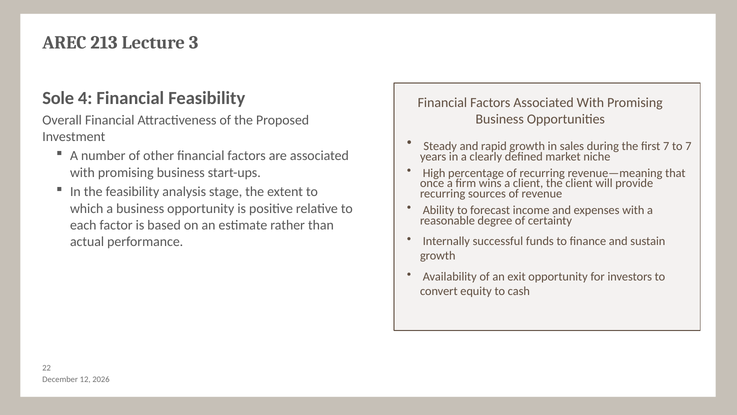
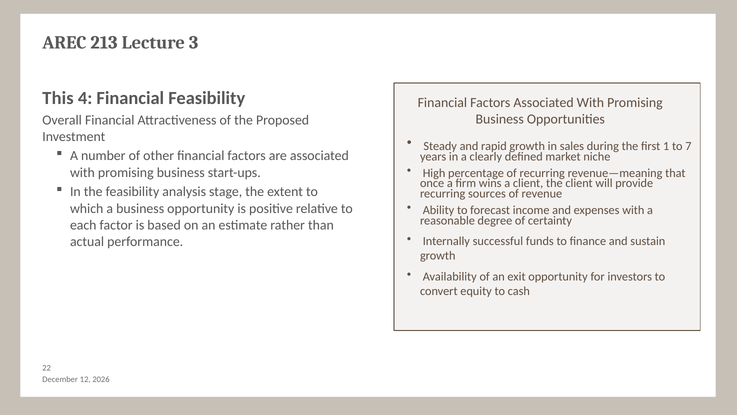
Sole: Sole -> This (58, 98)
first 7: 7 -> 1 (666, 146)
